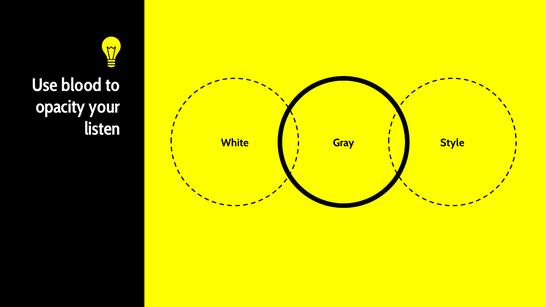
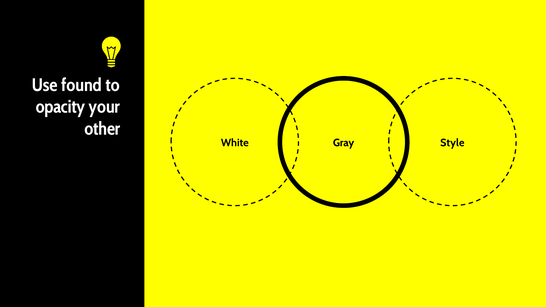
blood: blood -> found (82, 85)
listen: listen -> other (102, 129)
